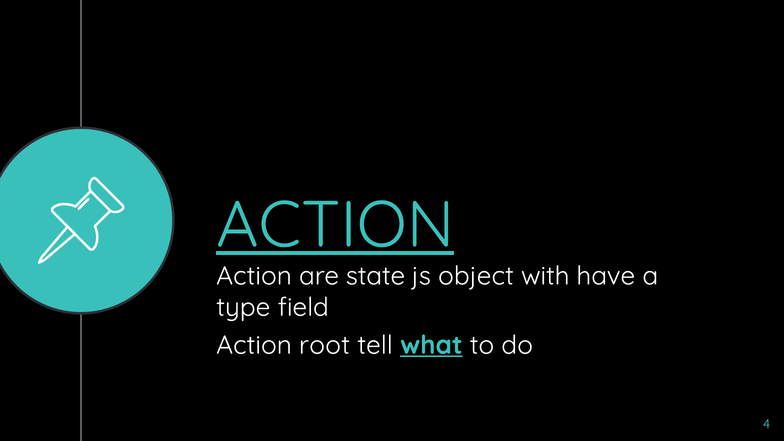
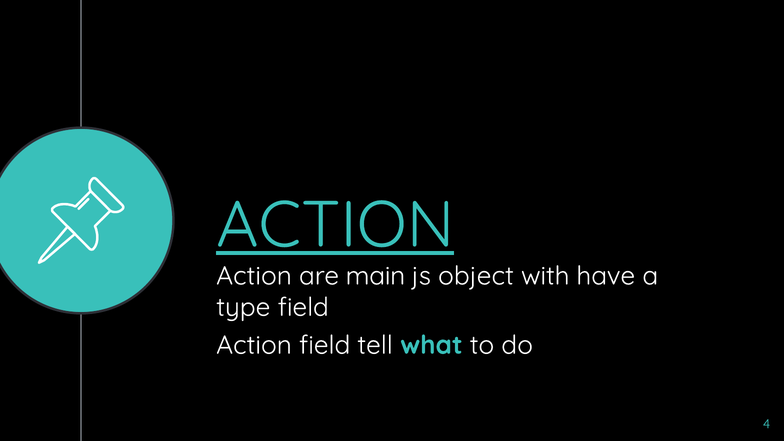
state: state -> main (375, 276)
Action root: root -> field (325, 345)
what underline: present -> none (431, 345)
